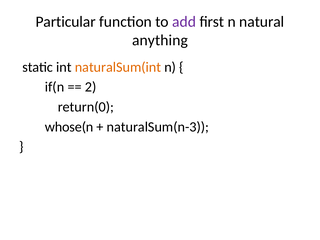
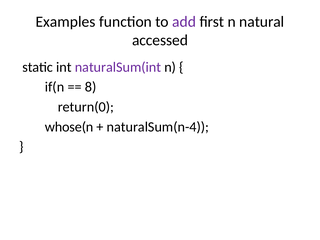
Particular: Particular -> Examples (66, 22)
anything: anything -> accessed (160, 40)
naturalSum(int colour: orange -> purple (118, 67)
2: 2 -> 8 (91, 87)
naturalSum(n-3: naturalSum(n-3 -> naturalSum(n-4 (158, 127)
